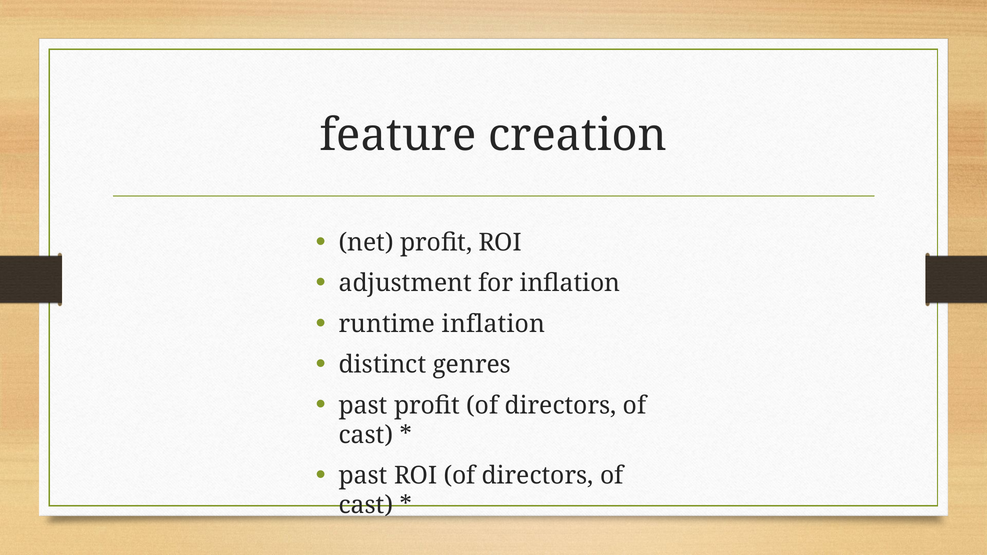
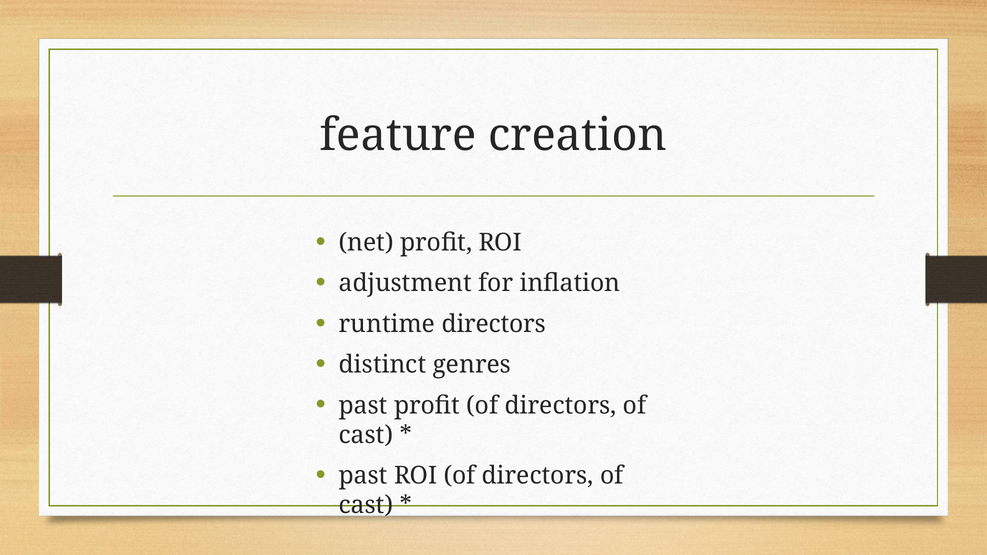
runtime inflation: inflation -> directors (494, 324)
